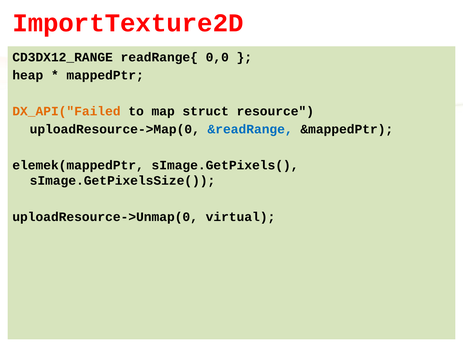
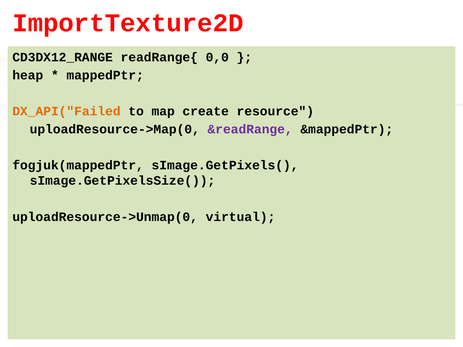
struct: struct -> create (206, 111)
&readRange colour: blue -> purple (250, 129)
elemek(mappedPtr: elemek(mappedPtr -> fogjuk(mappedPtr (78, 165)
